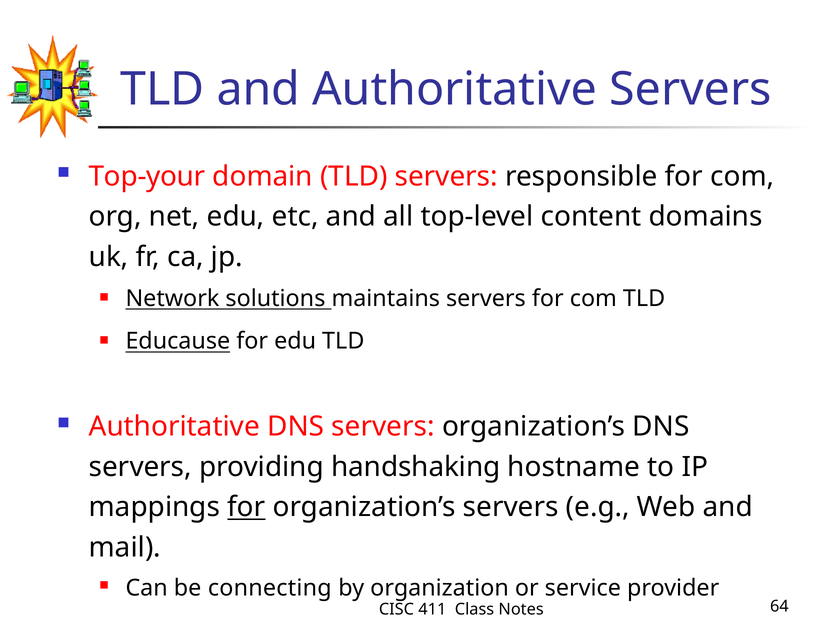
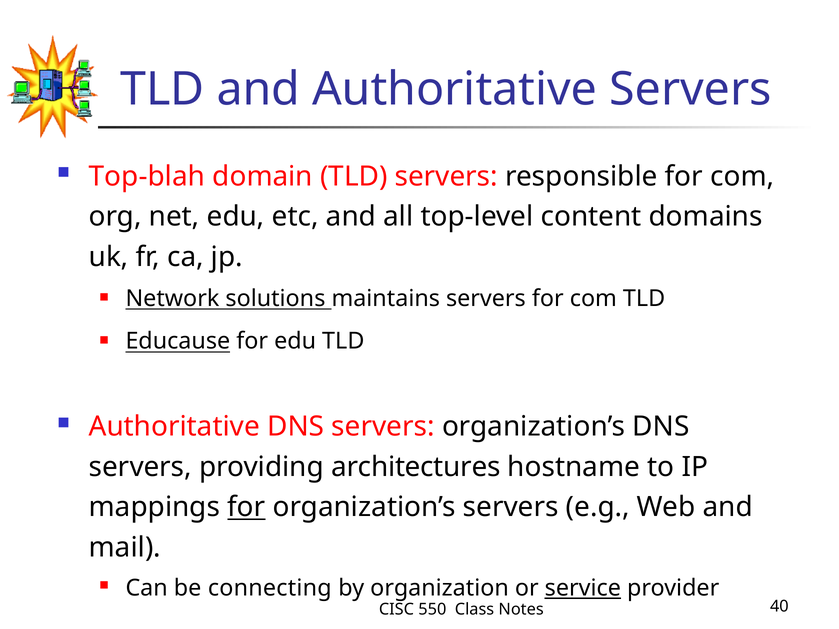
Top-your: Top-your -> Top-blah (147, 176)
handshaking: handshaking -> architectures (416, 467)
service underline: none -> present (583, 588)
411: 411 -> 550 (432, 609)
64: 64 -> 40 (779, 607)
